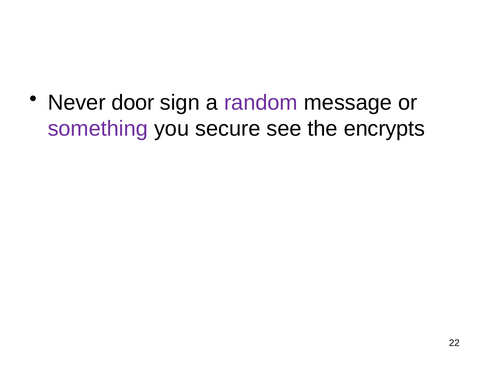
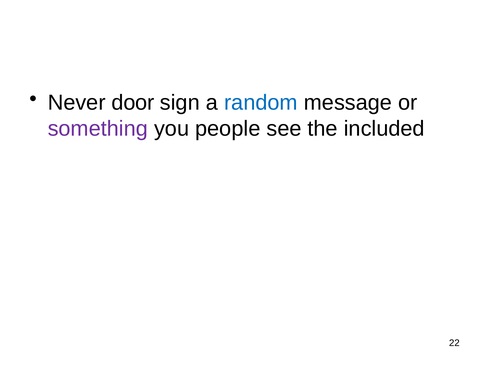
random colour: purple -> blue (261, 103)
secure: secure -> people (228, 129)
encrypts: encrypts -> included (384, 129)
